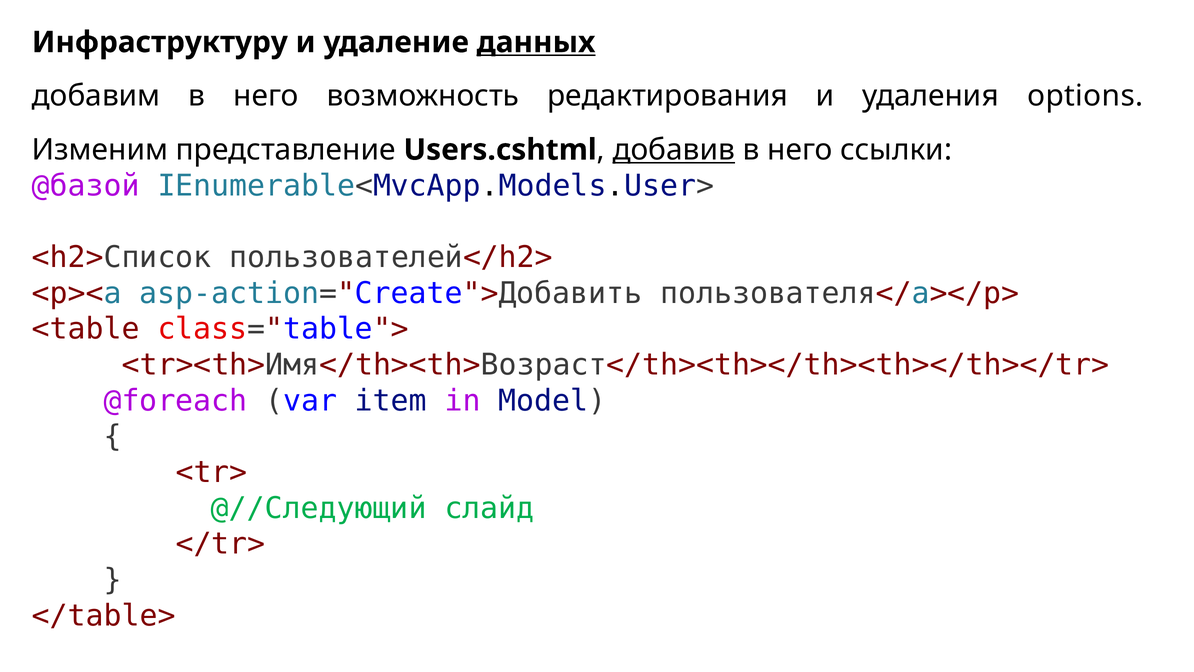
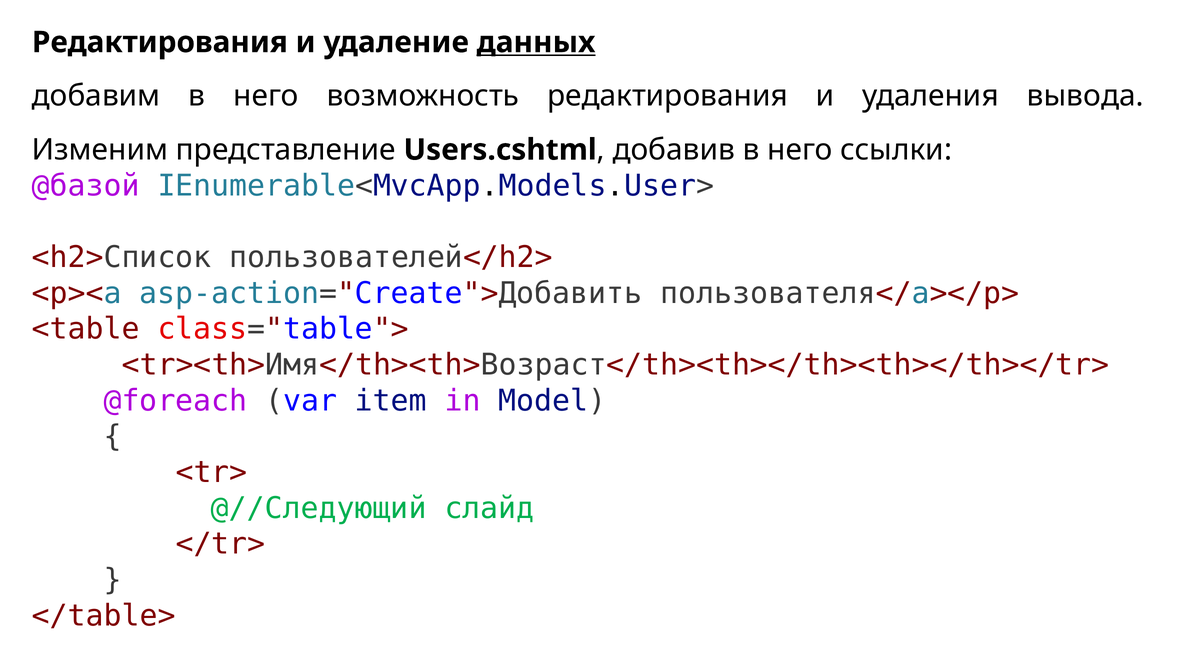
Инфраструктуру: Инфраструктуру -> Редактирования (160, 42)
options: options -> вывода (1085, 96)
добавив underline: present -> none (674, 150)
